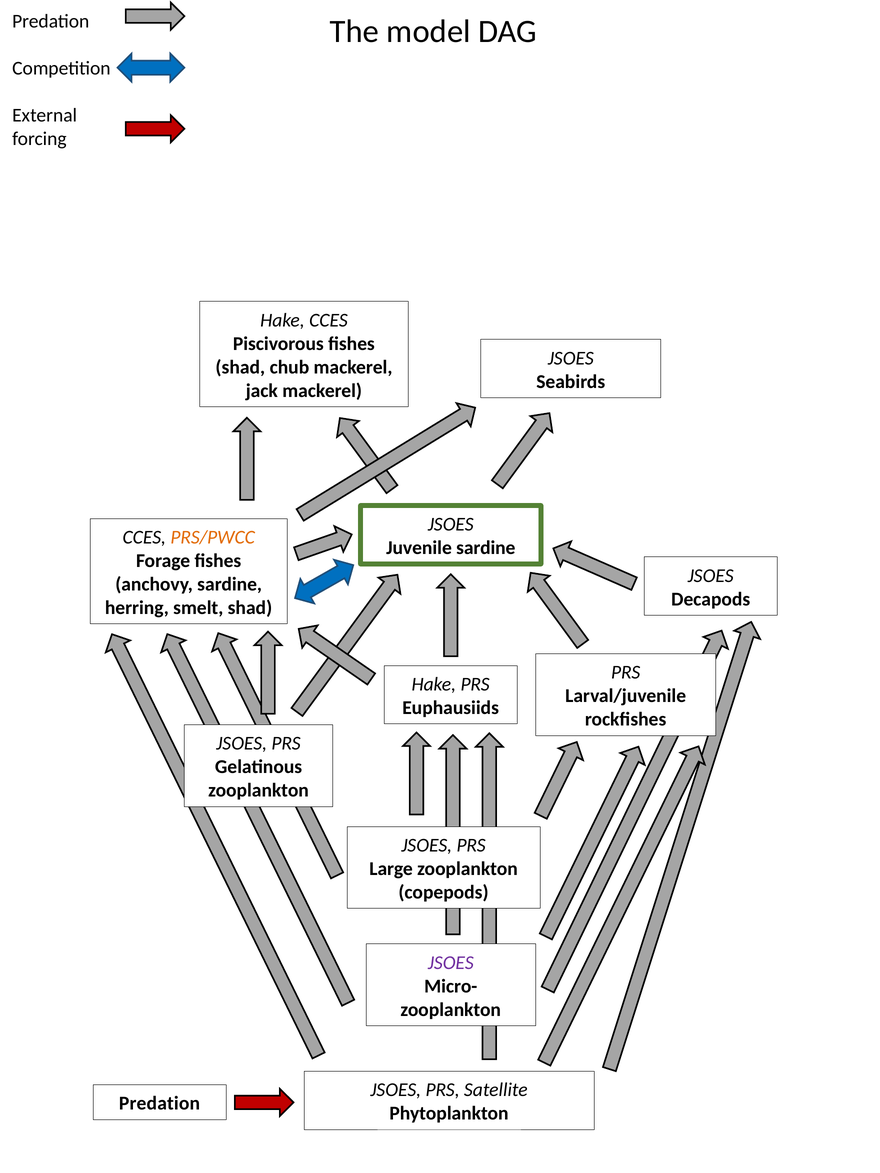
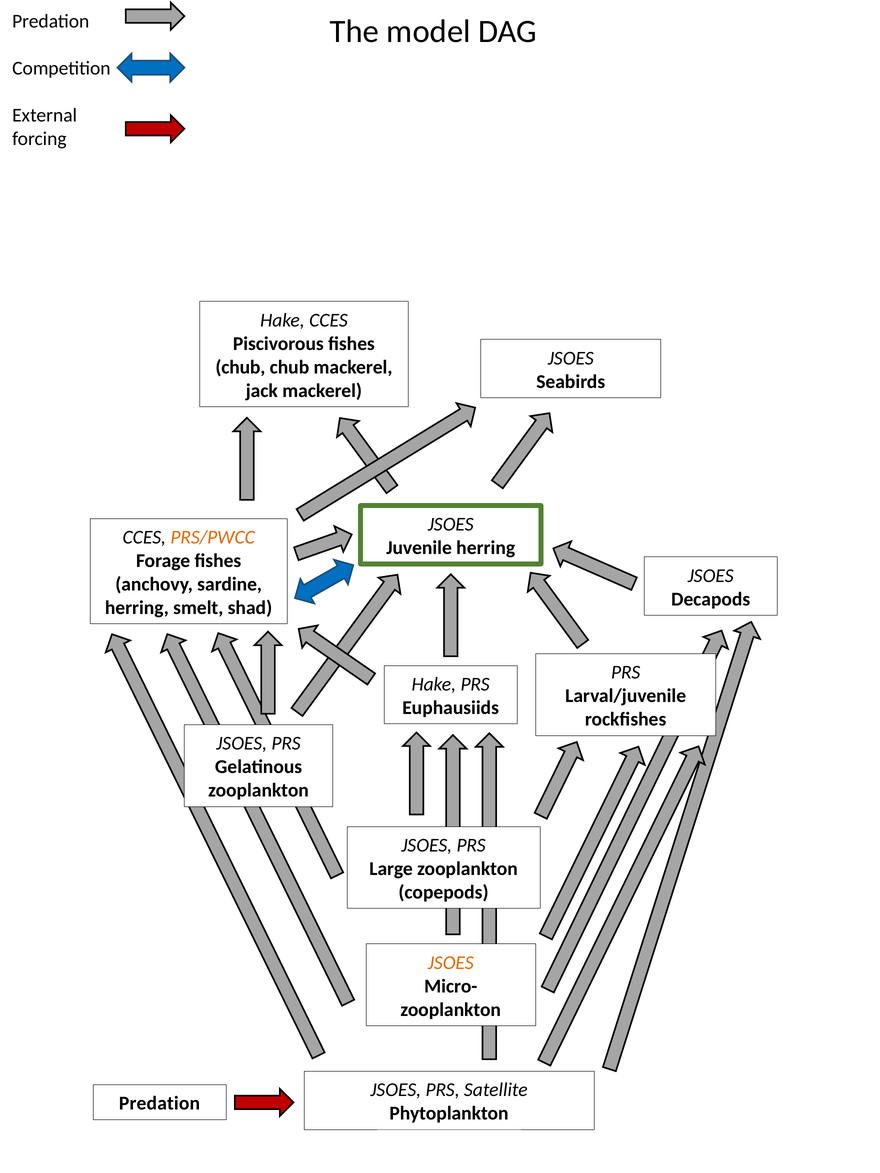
shad: shad -> chub (240, 367)
Juvenile sardine: sardine -> herring (486, 548)
JSOES colour: purple -> orange (451, 963)
